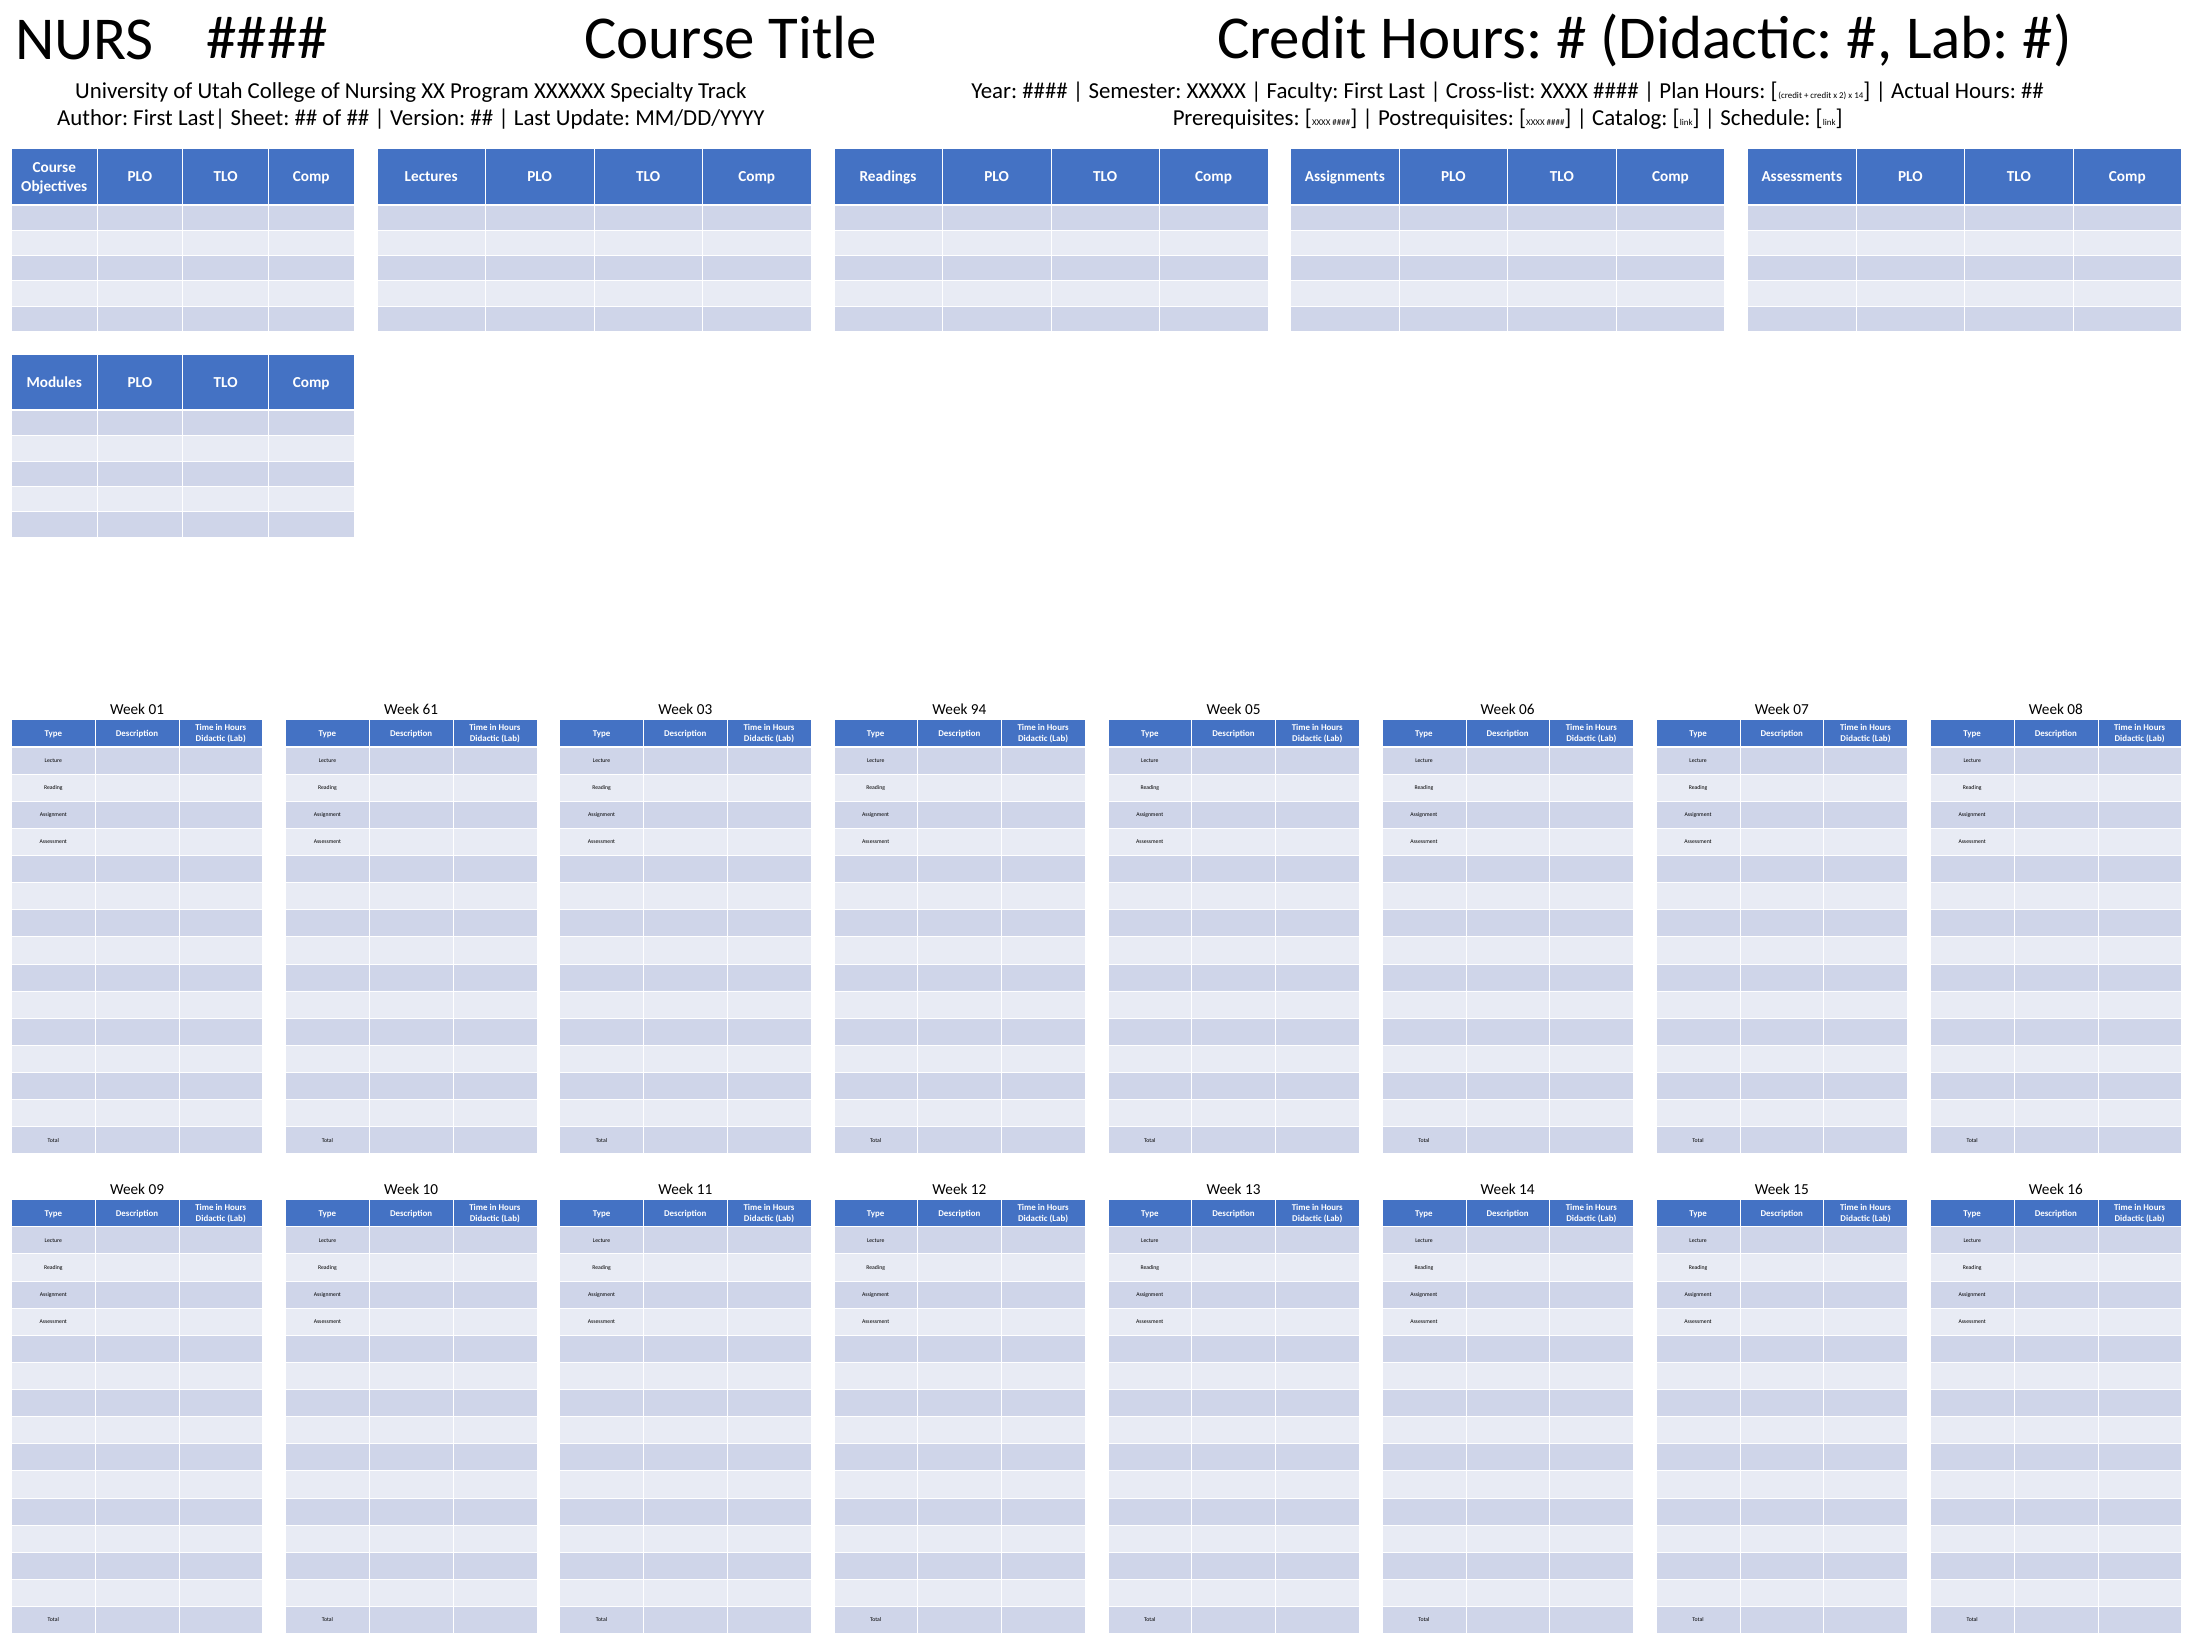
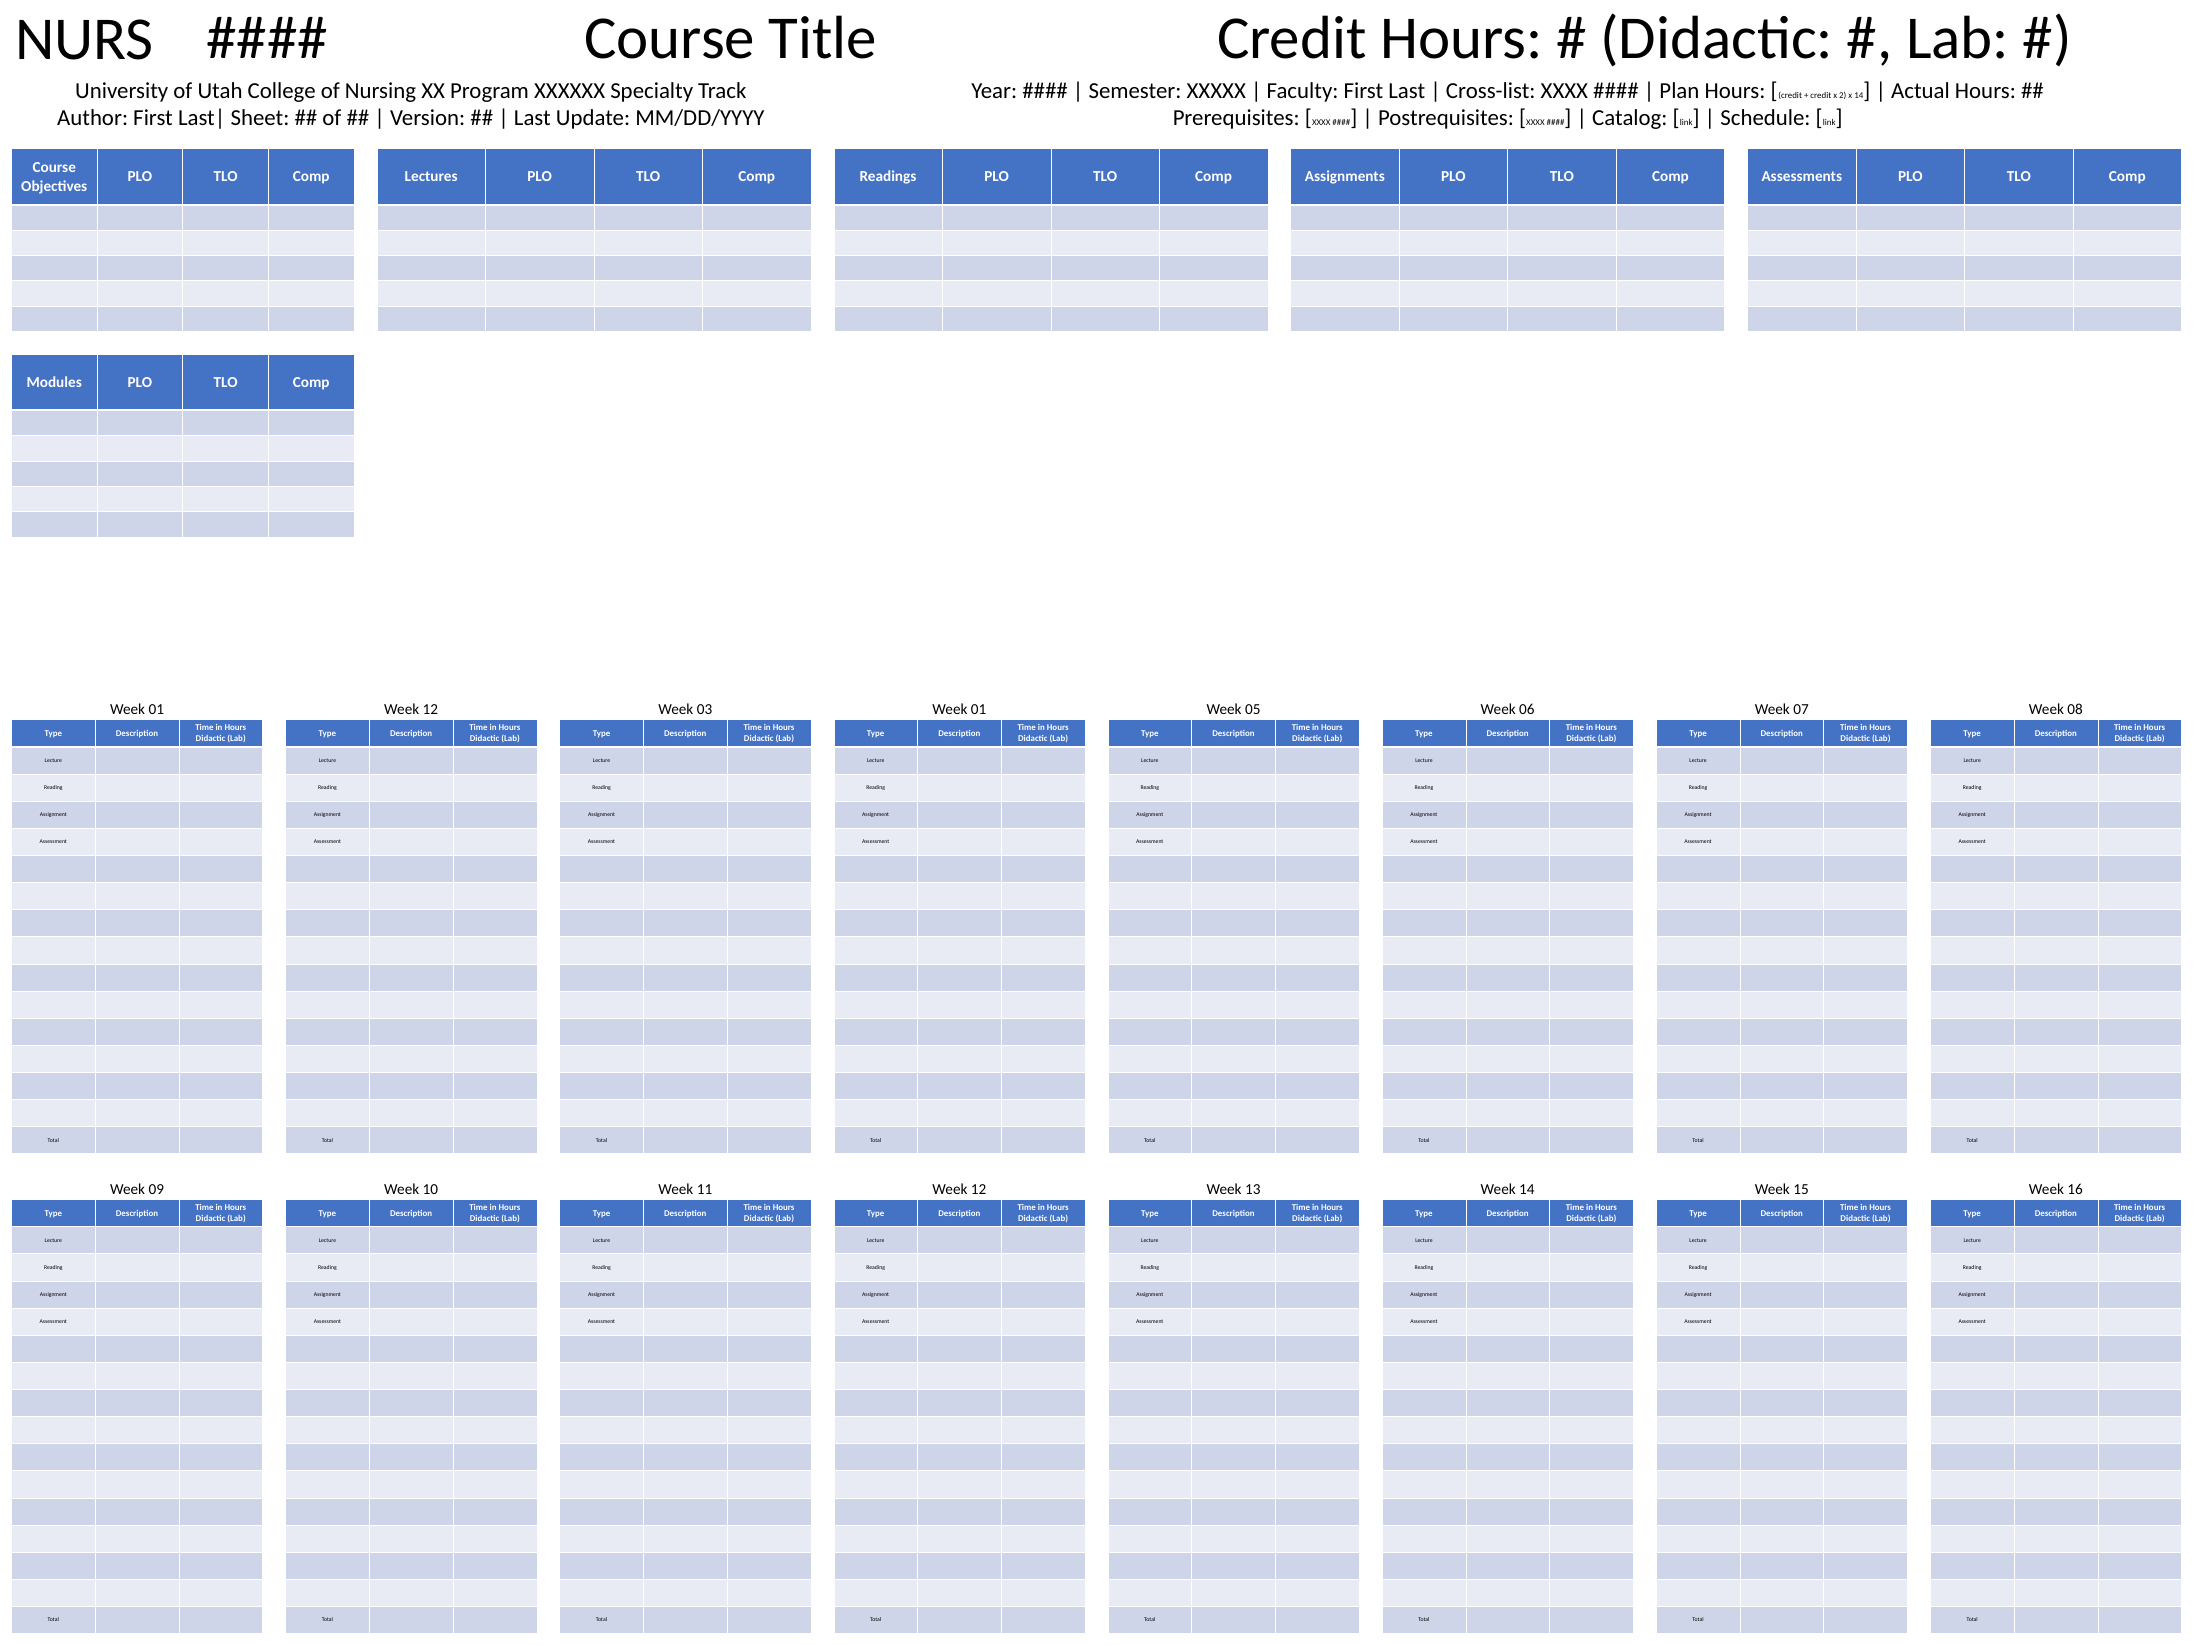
61: 61 -> 12 (430, 709)
94: 94 -> 01 (979, 709)
